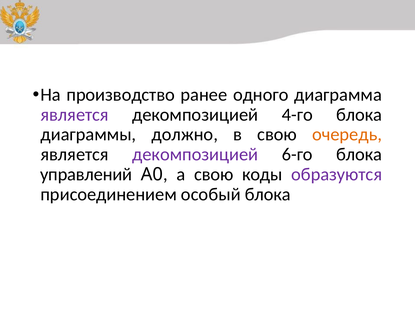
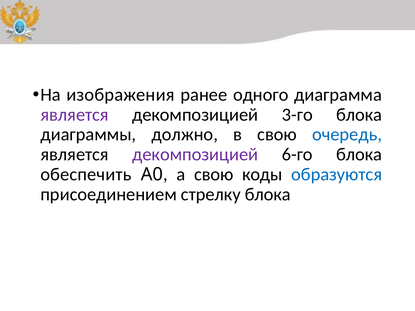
производство: производство -> изображения (121, 95)
4-го: 4-го -> 3-го (297, 115)
очередь colour: orange -> blue (347, 135)
управлений: управлений -> обеспечить (86, 175)
образуются colour: purple -> blue (337, 175)
особый: особый -> стрелку (211, 194)
